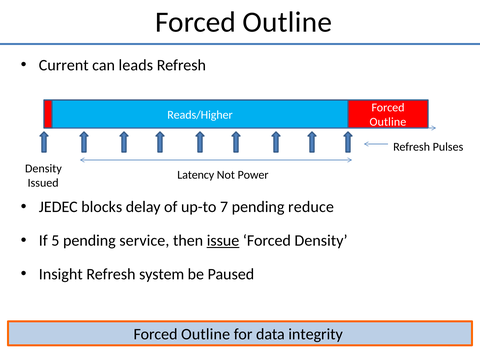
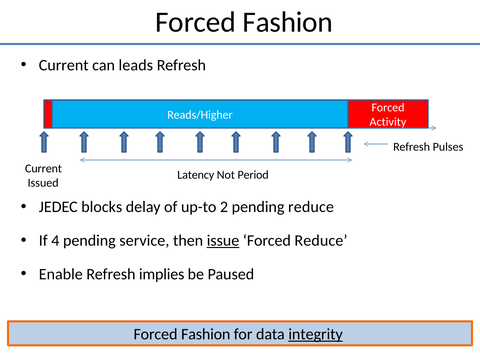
Outline: Outline -> Fashion (288, 22)
Outline: Outline -> Activity (388, 122)
Density: Density -> Current (43, 168)
Power: Power -> Period (253, 175)
7: 7 -> 2 (224, 207)
5: 5 -> 4 (55, 241)
Forced Density: Density -> Reduce (321, 241)
Insight: Insight -> Enable (61, 274)
system: system -> implies (162, 274)
Outline: Outline -> Fashion (206, 334)
integrity underline: none -> present (316, 334)
